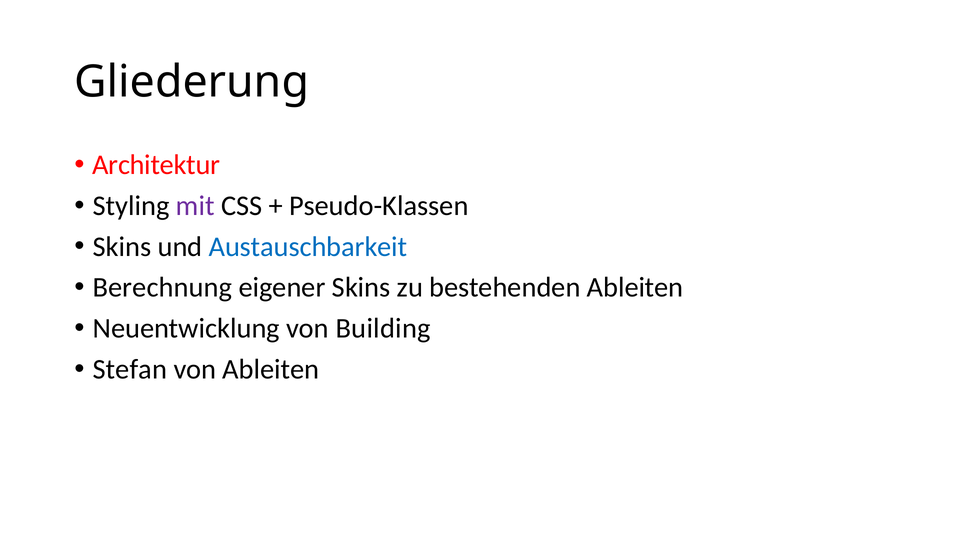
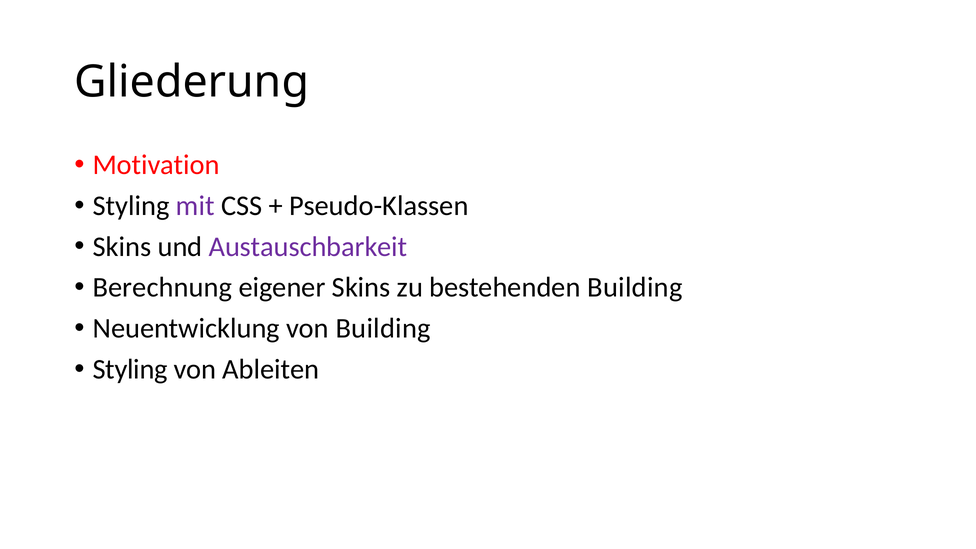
Architektur: Architektur -> Motivation (156, 165)
Austauschbarkeit colour: blue -> purple (308, 247)
bestehenden Ableiten: Ableiten -> Building (635, 288)
Stefan: Stefan -> Styling (130, 369)
